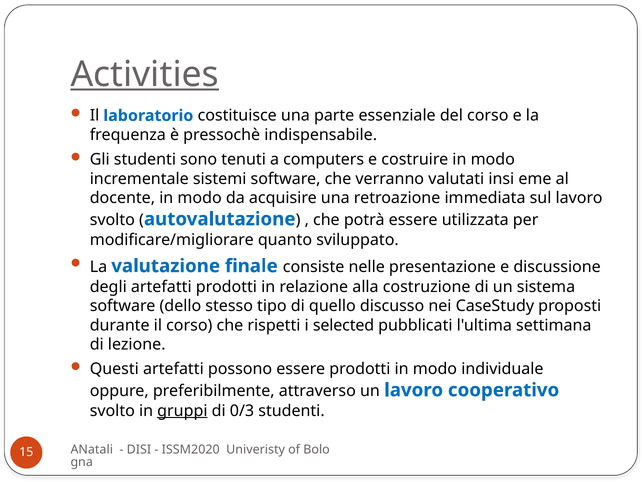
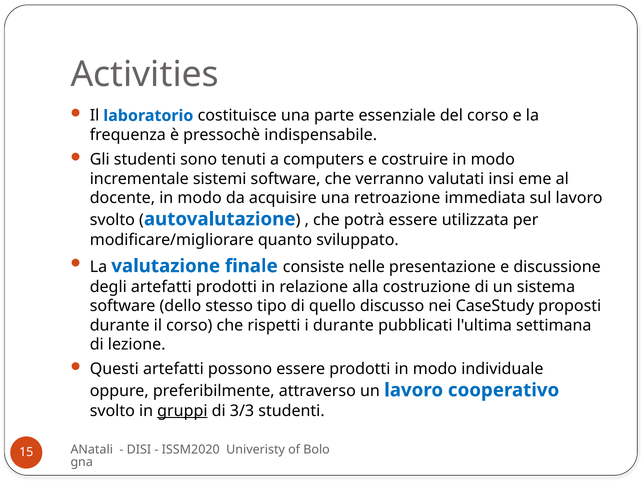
Activities underline: present -> none (145, 74)
i selected: selected -> durante (343, 325)
0/3: 0/3 -> 3/3 (242, 410)
